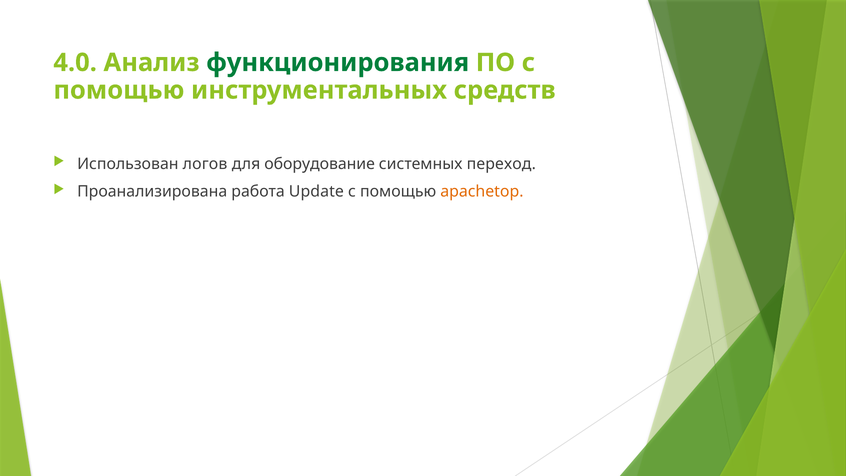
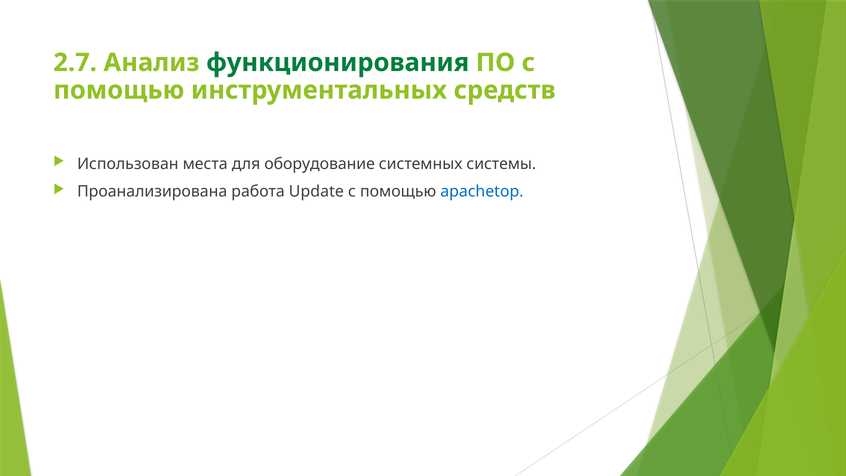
4.0: 4.0 -> 2.7 (75, 63)
логов: логов -> места (205, 164)
переход: переход -> системы (501, 164)
apachetop colour: orange -> blue (482, 192)
